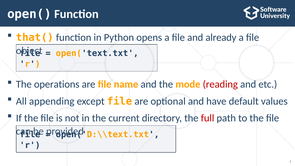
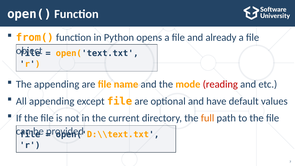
that(: that( -> from( (35, 37)
The operations: operations -> appending (57, 84)
full colour: red -> orange (208, 118)
